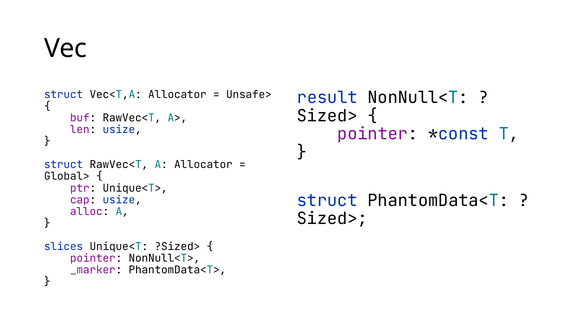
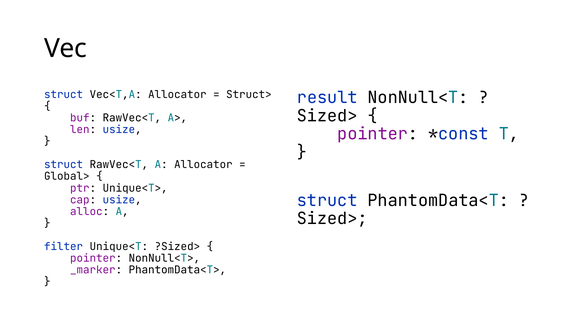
Unsafe>: Unsafe> -> Struct> (249, 95)
slices: slices -> filter (64, 247)
